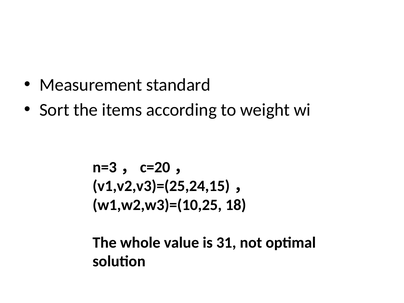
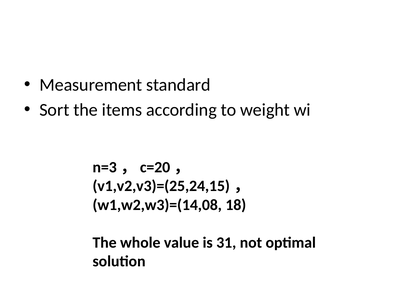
w1,w2,w3)=(10,25: w1,w2,w3)=(10,25 -> w1,w2,w3)=(14,08 (157, 205)
